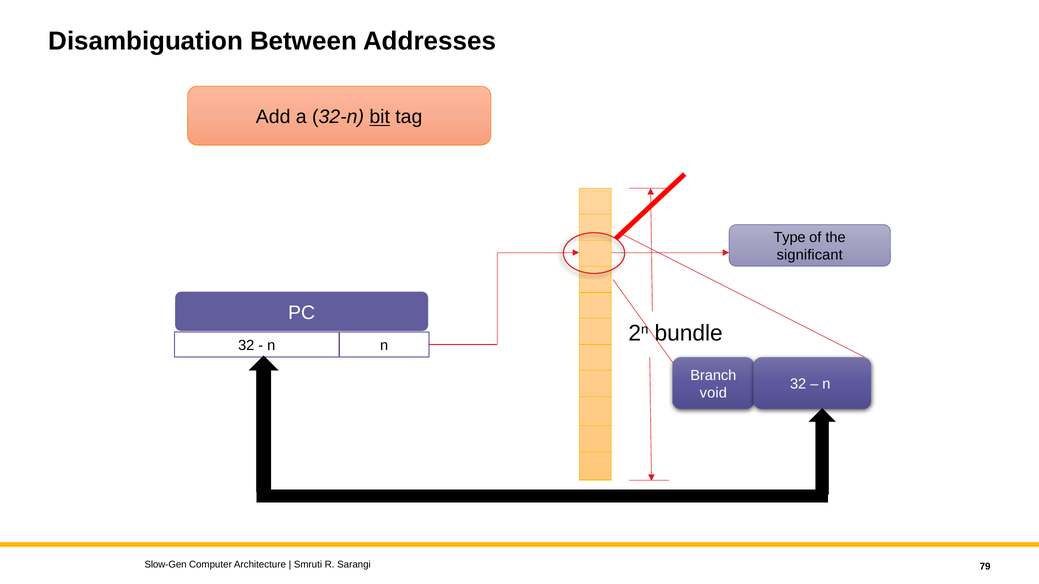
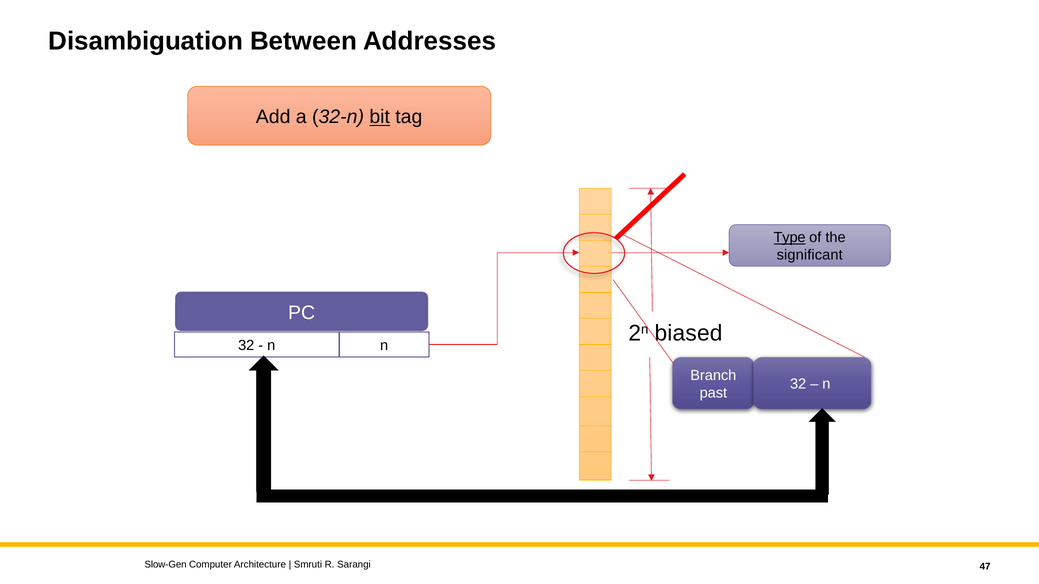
Type underline: none -> present (790, 238)
bundle: bundle -> biased (689, 333)
void: void -> past (713, 393)
79: 79 -> 47 (985, 567)
